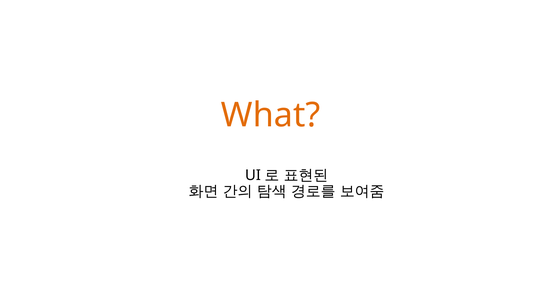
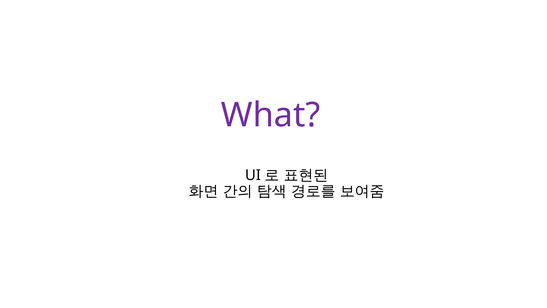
What colour: orange -> purple (271, 115)
